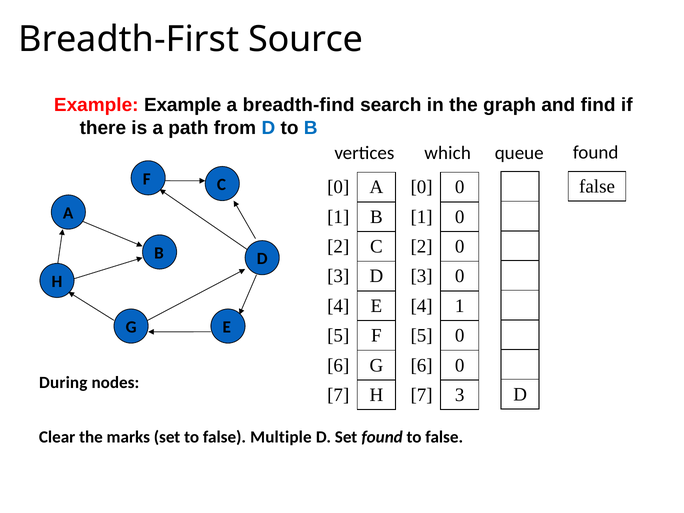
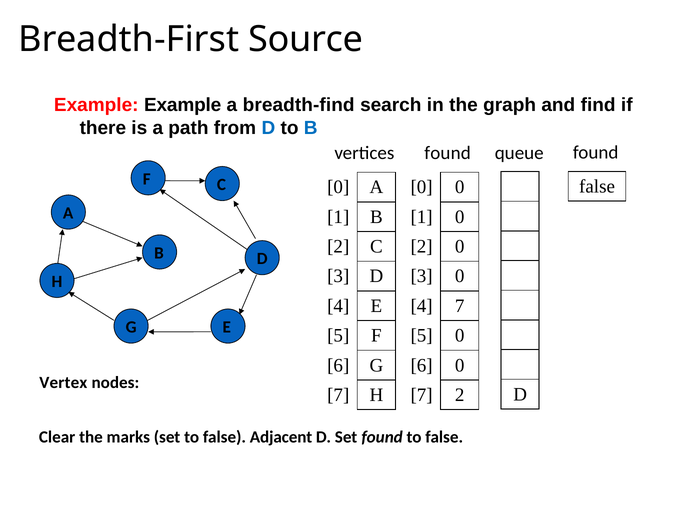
which: which -> found (448, 153)
4 1: 1 -> 7 (460, 306)
During: During -> Vertex (63, 383)
7 3: 3 -> 2 (460, 395)
Multiple: Multiple -> Adjacent (281, 437)
